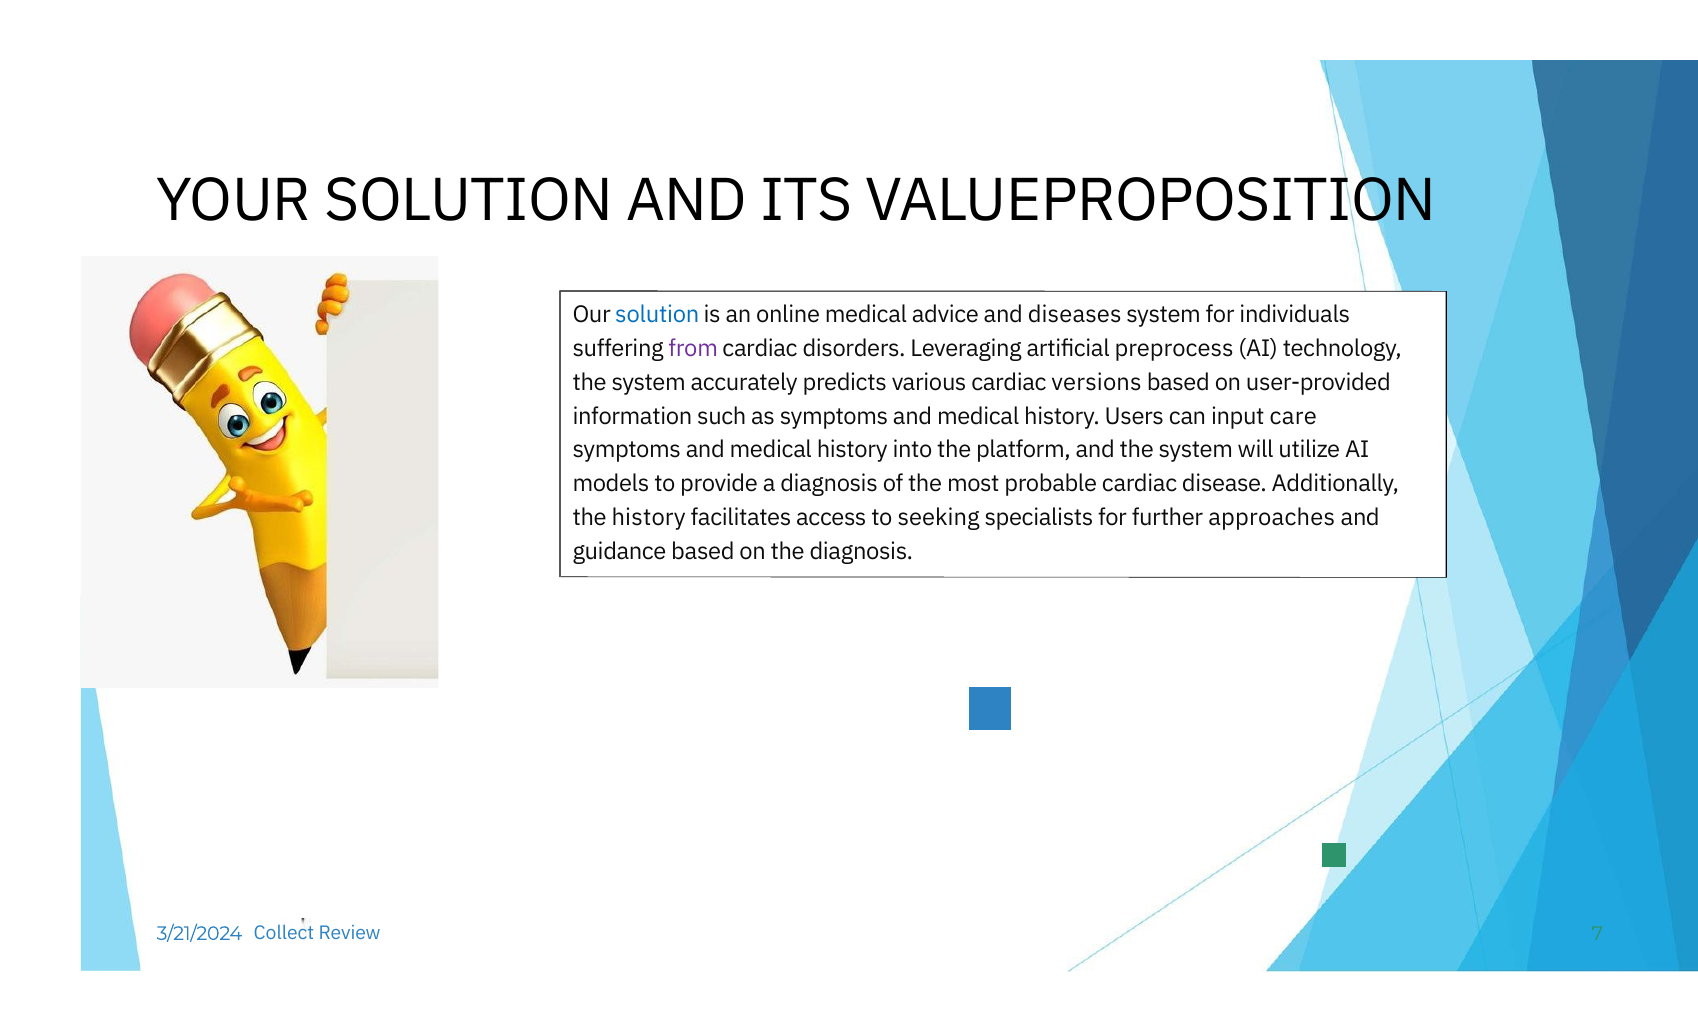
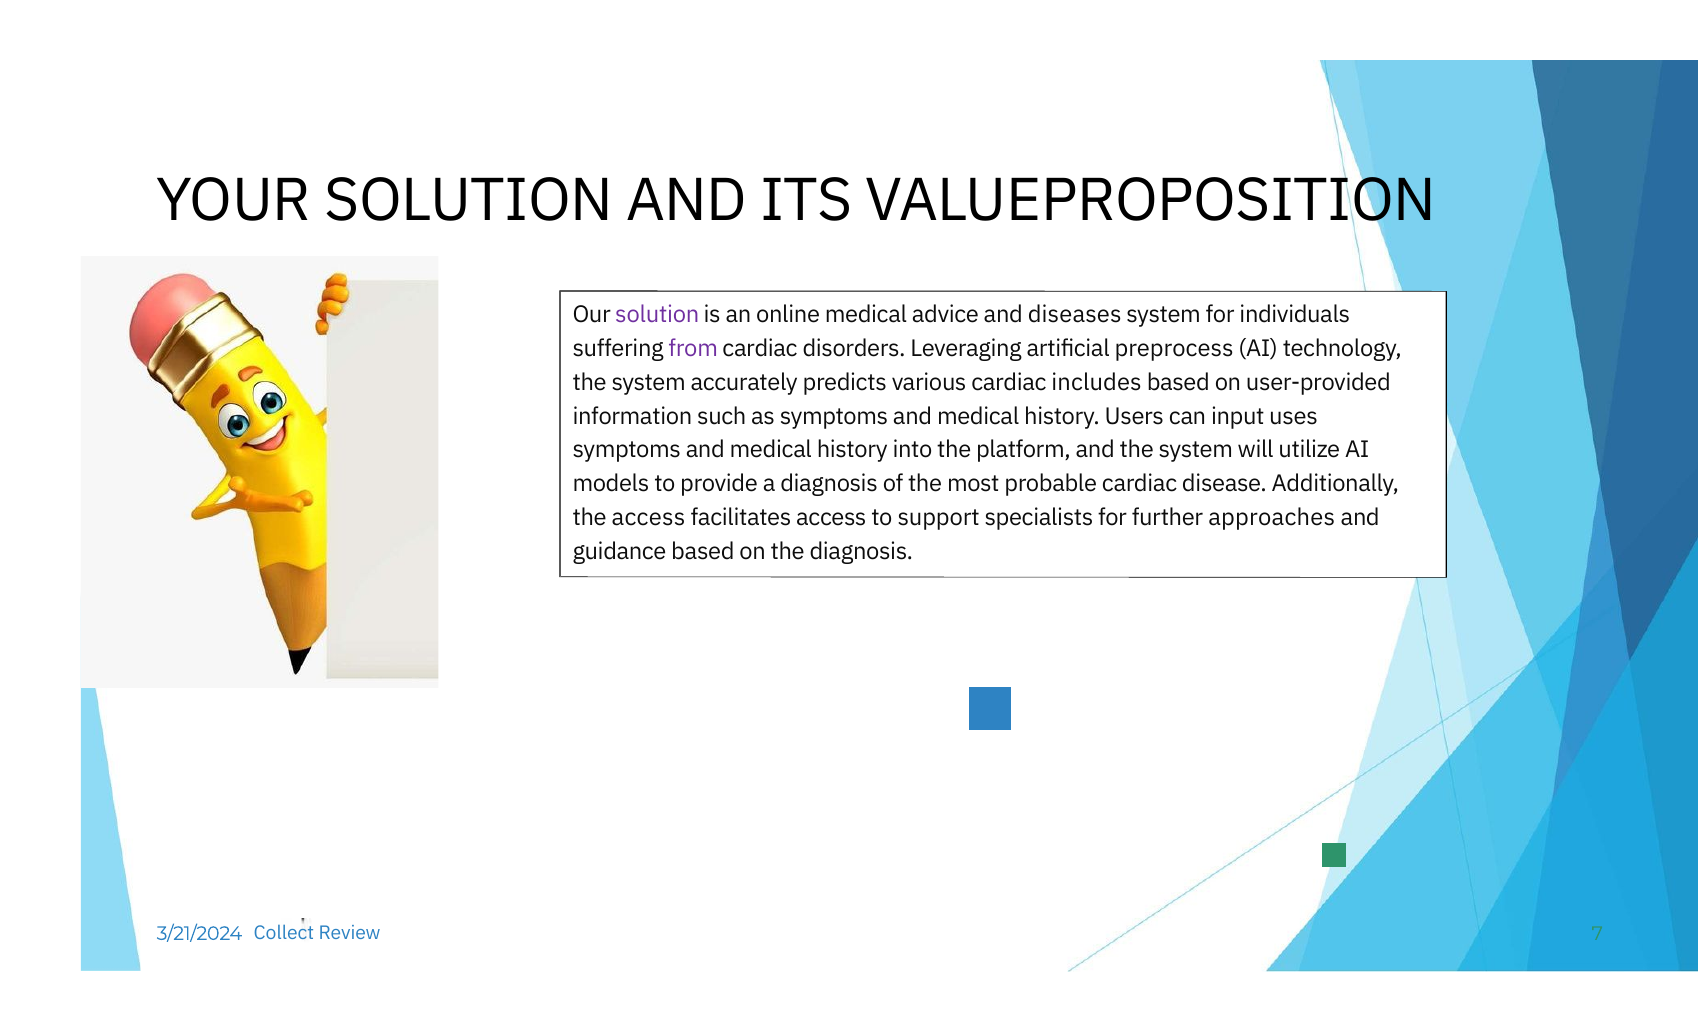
solution colour: blue -> purple (657, 315)
versions: versions -> includes (1097, 382)
care: care -> uses (1294, 416)
the history: history -> access (649, 518)
seeking: seeking -> support (939, 518)
